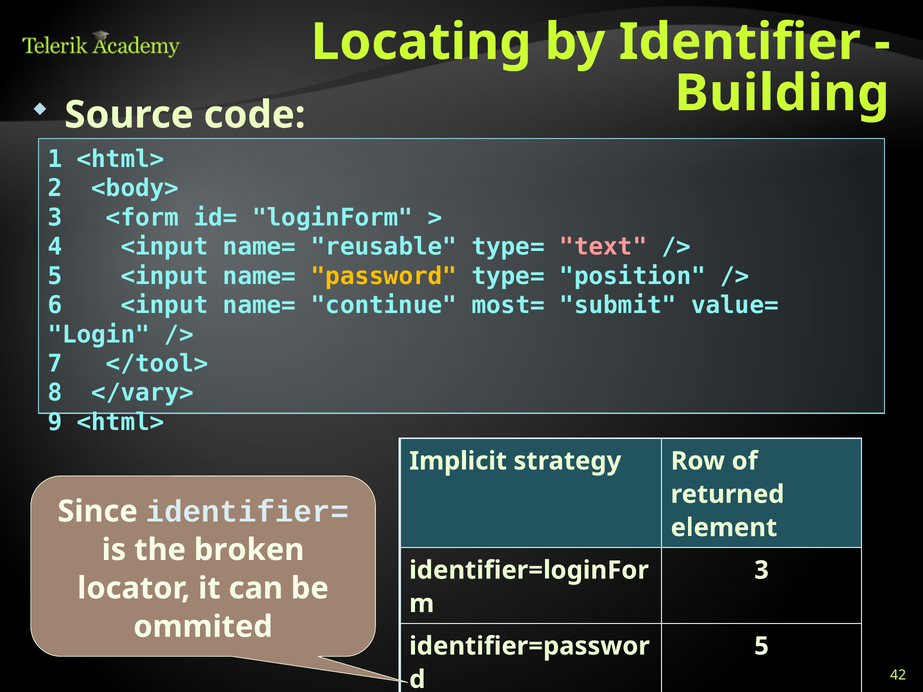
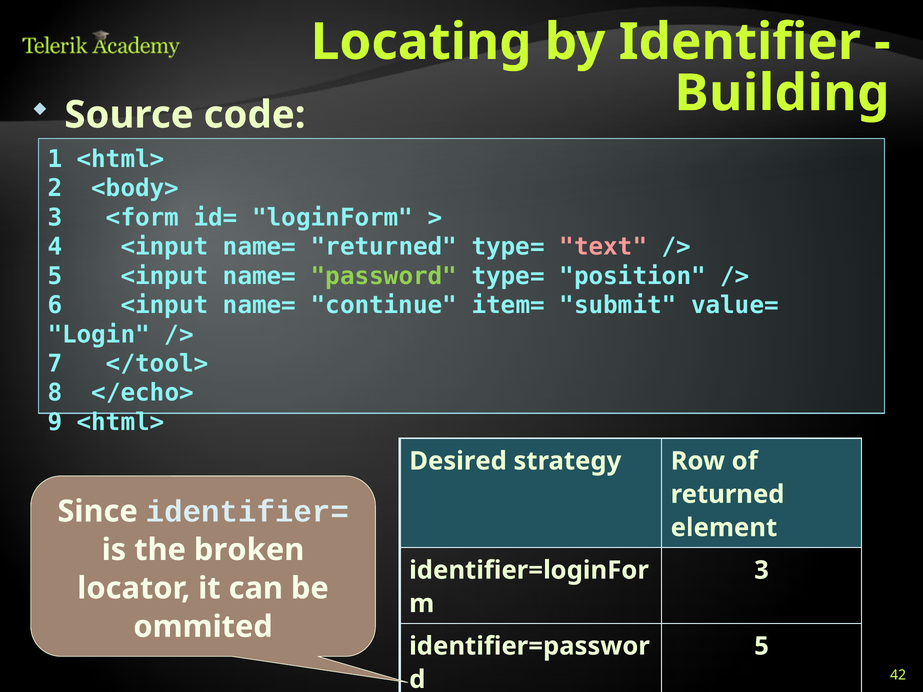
name= reusable: reusable -> returned (384, 247)
password colour: yellow -> light green (384, 276)
most=: most= -> item= (508, 305)
</vary>: </vary> -> </echo> (143, 393)
Implicit: Implicit -> Desired (458, 461)
